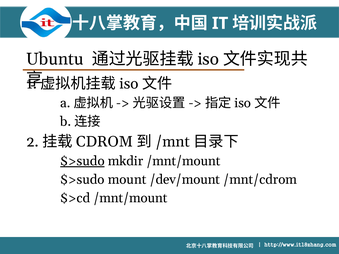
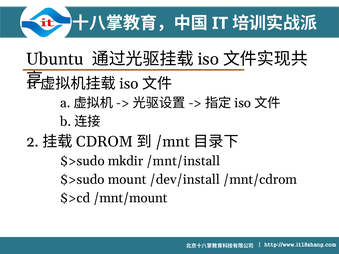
$>sudo underline: present -> none (82, 161)
mkdir /mnt/mount: /mnt/mount -> /mnt/install (183, 161)
/dev/mount: /dev/mount -> /dev/install (185, 180)
